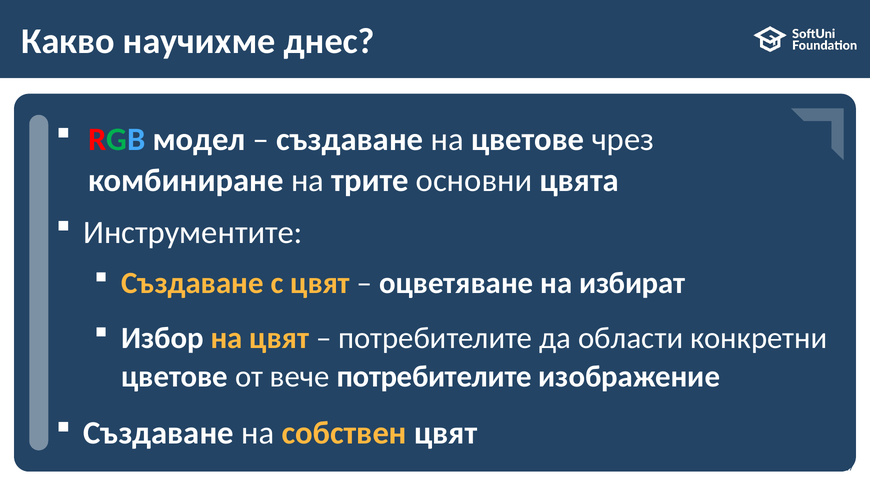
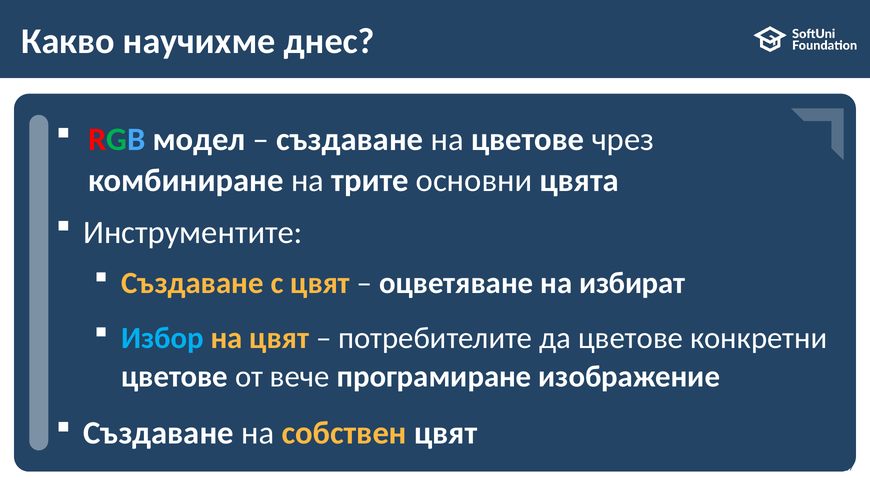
Избор colour: white -> light blue (162, 338)
да области: области -> цветове (631, 338)
вече потребителите: потребителите -> програмиране (434, 377)
